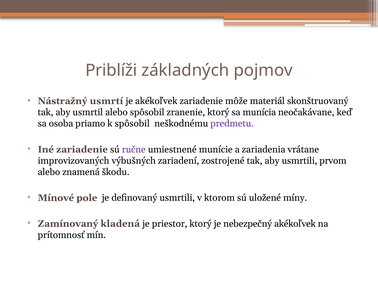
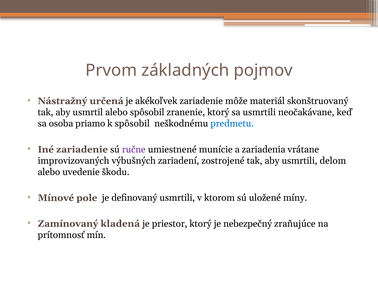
Priblíži: Priblíži -> Prvom (111, 70)
usmrtí: usmrtí -> určená (106, 101)
sa munícia: munícia -> usmrtili (259, 113)
predmetu colour: purple -> blue (232, 124)
prvom: prvom -> delom (333, 161)
znamená: znamená -> uvedenie (81, 172)
nebezpečný akékoľvek: akékoľvek -> zraňujúce (295, 224)
